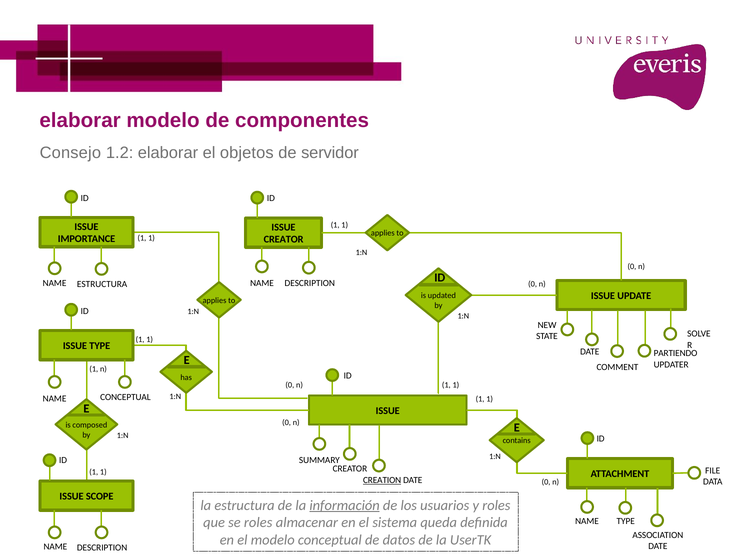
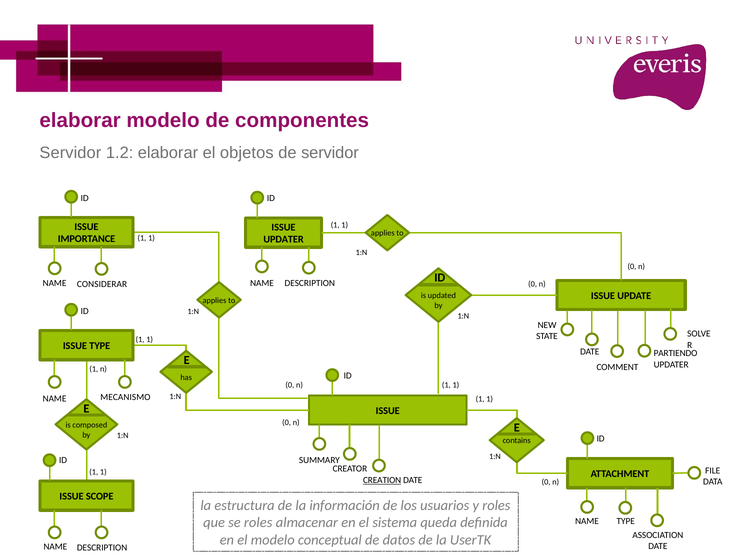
Consejo: Consejo -> Servidor (70, 153)
CREATOR: CREATOR -> UPDATER (284, 239)
NAME ESTRUCTURA: ESTRUCTURA -> CONSIDERAR (102, 284)
NAME CONCEPTUAL: CONCEPTUAL -> MECANISMO (125, 397)
información underline: present -> none (345, 505)
